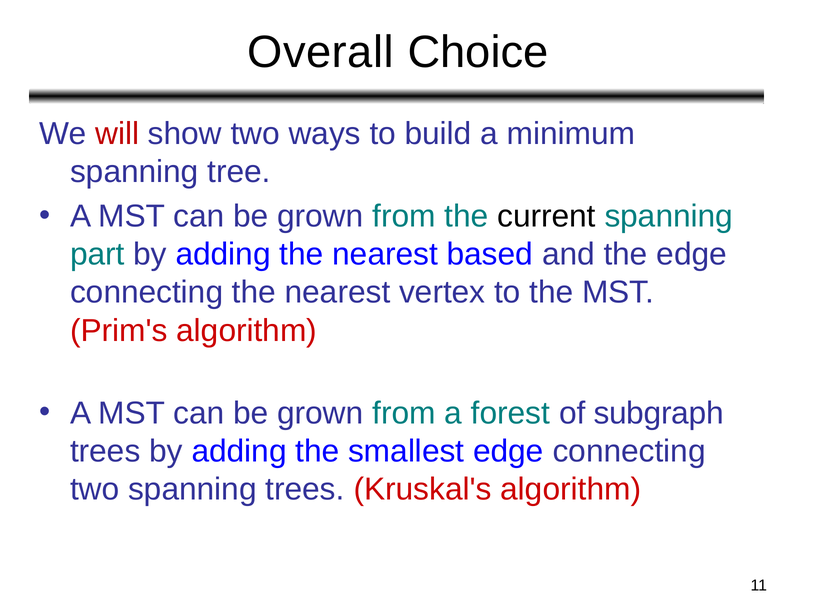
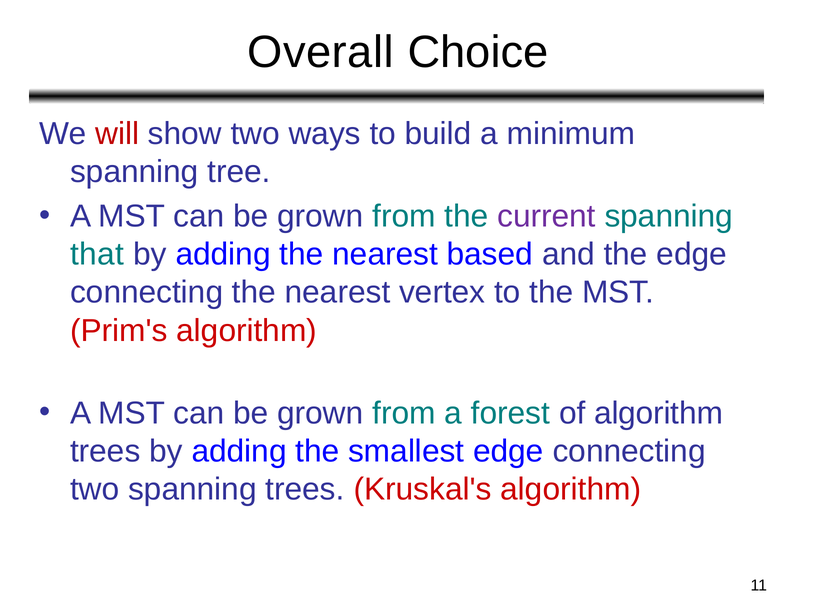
current colour: black -> purple (547, 216)
part: part -> that (97, 254)
of subgraph: subgraph -> algorithm (659, 413)
